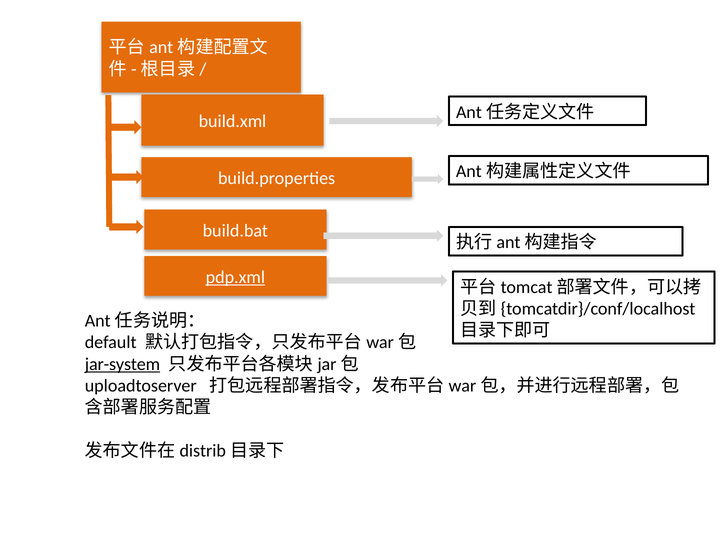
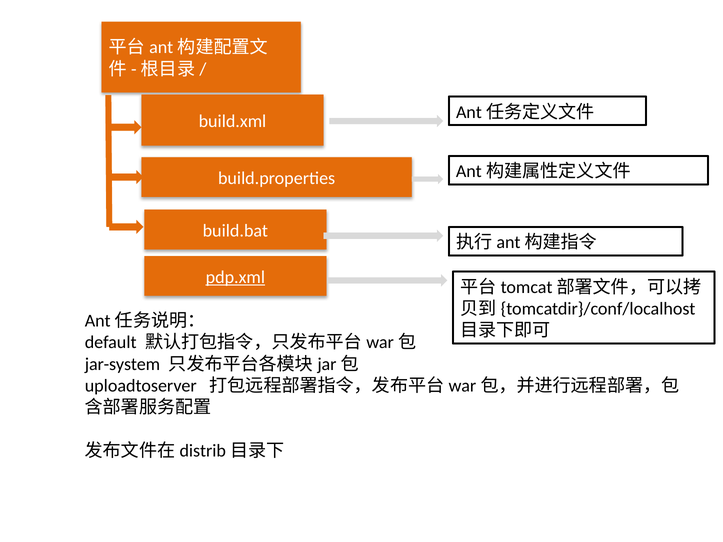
jar-system underline: present -> none (122, 364)
